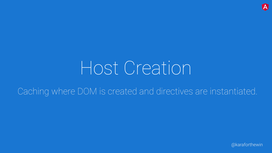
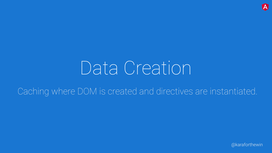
Host: Host -> Data (99, 68)
